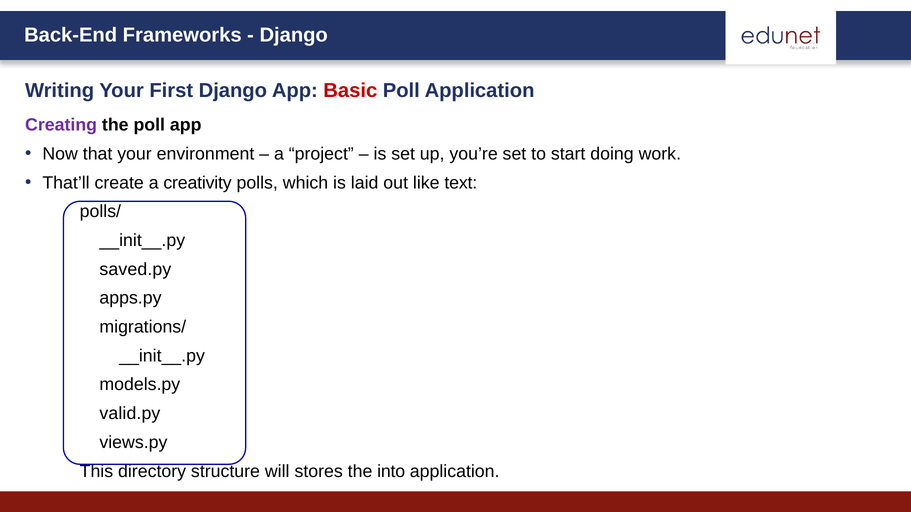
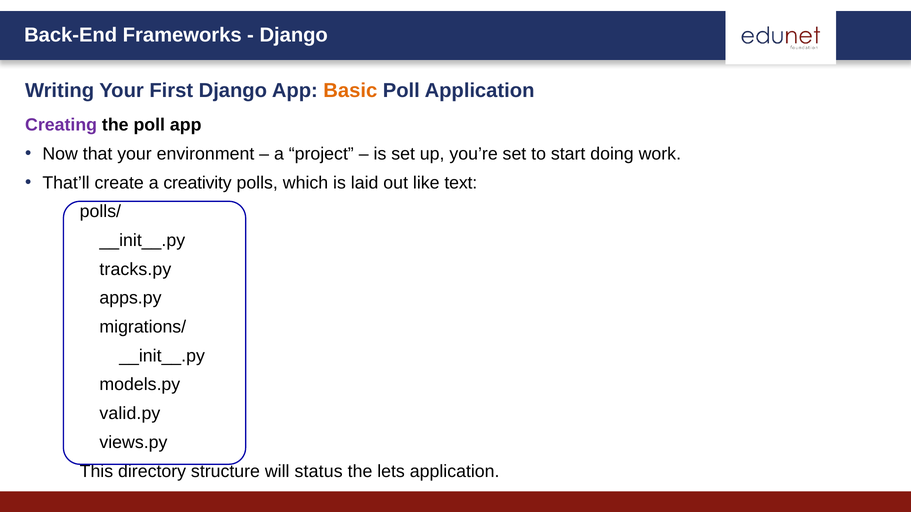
Basic colour: red -> orange (350, 91)
saved.py: saved.py -> tracks.py (135, 269)
stores: stores -> status (319, 472)
into: into -> lets (391, 472)
